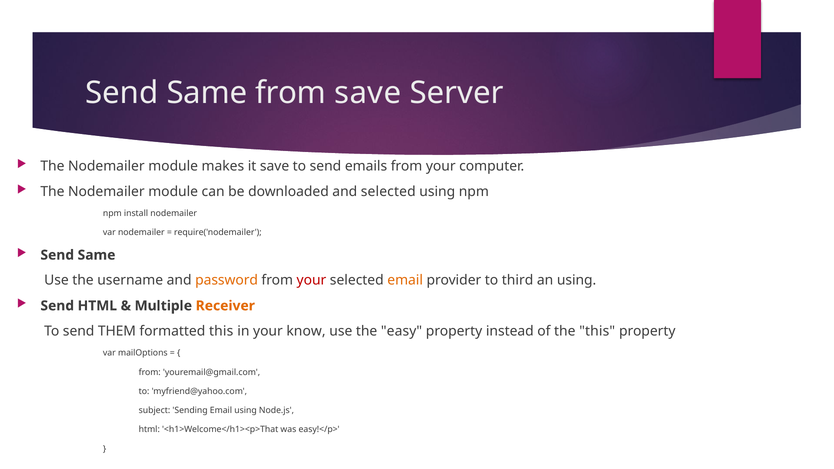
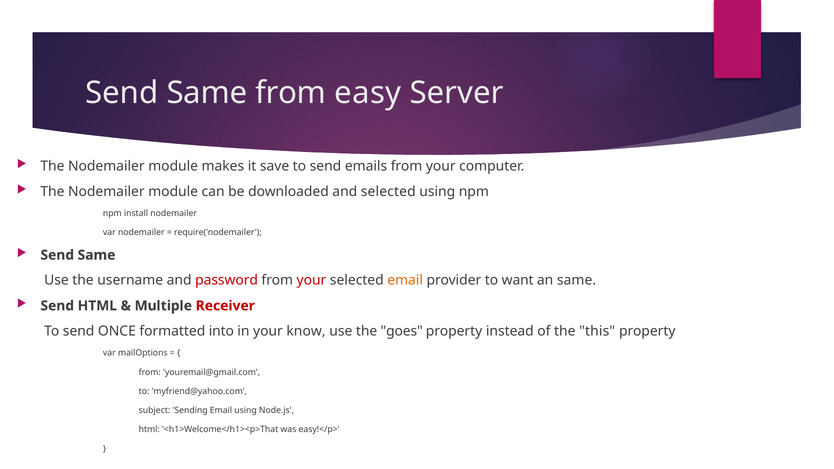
from save: save -> easy (368, 93)
password colour: orange -> red (227, 280)
third: third -> want (518, 280)
an using: using -> same (577, 280)
Receiver colour: orange -> red (225, 306)
THEM: THEM -> ONCE (117, 331)
formatted this: this -> into (221, 331)
easy: easy -> goes (402, 331)
